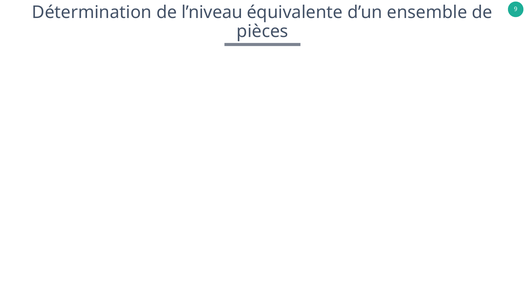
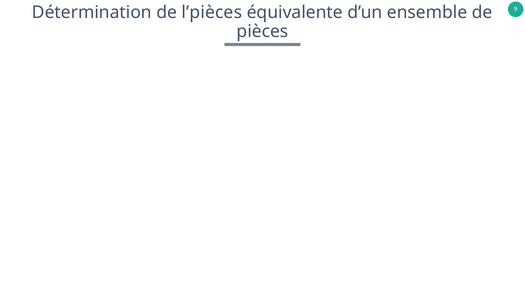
l’niveau: l’niveau -> l’pièces (212, 12)
